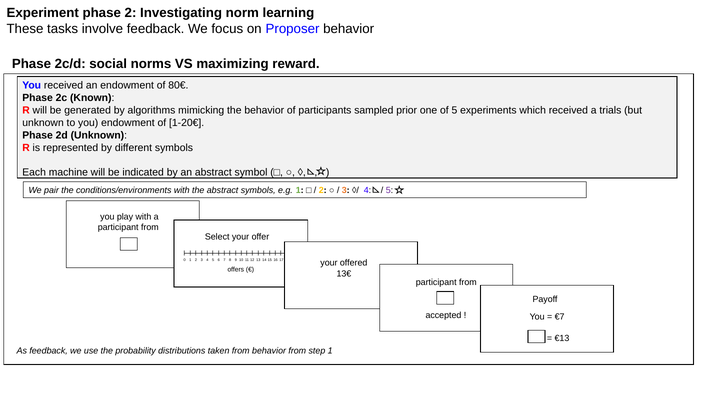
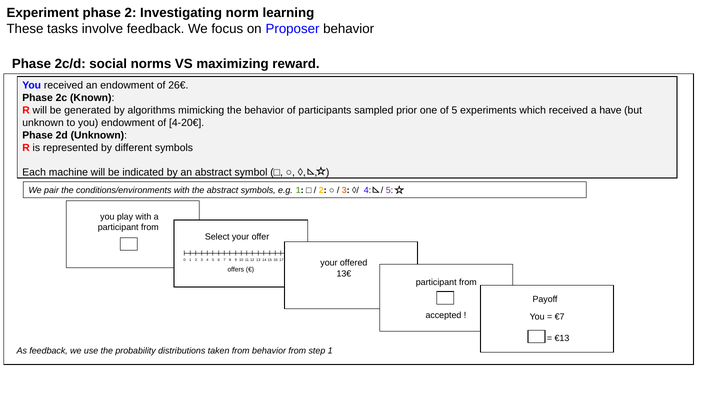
80€: 80€ -> 26€ (178, 86)
trials: trials -> have (610, 110)
1-20€: 1-20€ -> 4-20€ (187, 123)
